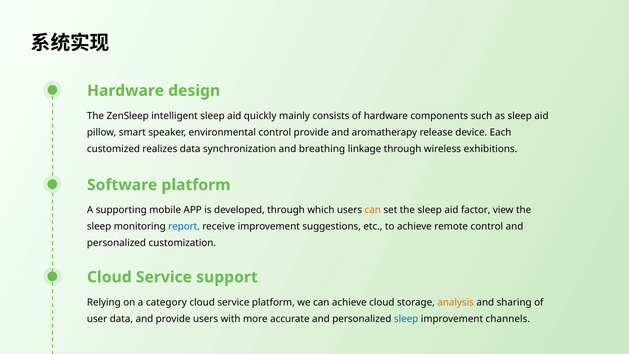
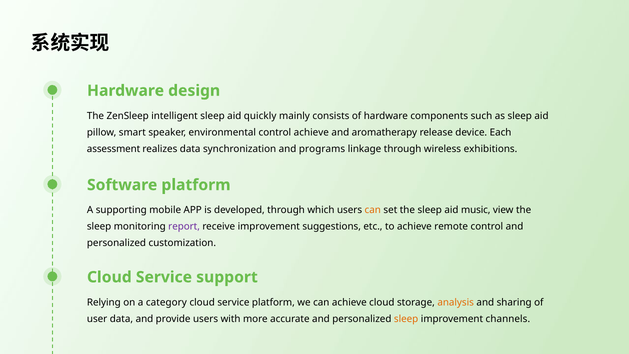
control provide: provide -> achieve (311, 132)
customized: customized -> assessment (114, 149)
breathing: breathing -> programs (322, 149)
factor: factor -> music (476, 210)
report colour: blue -> purple (184, 226)
sleep colour: blue -> orange (406, 319)
